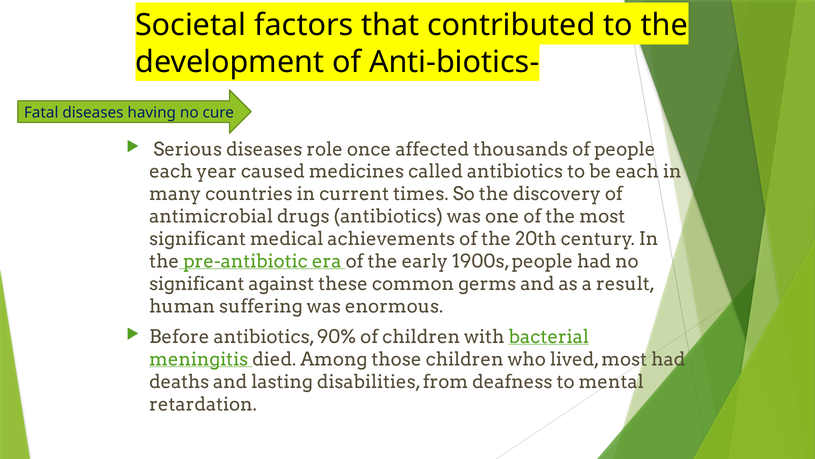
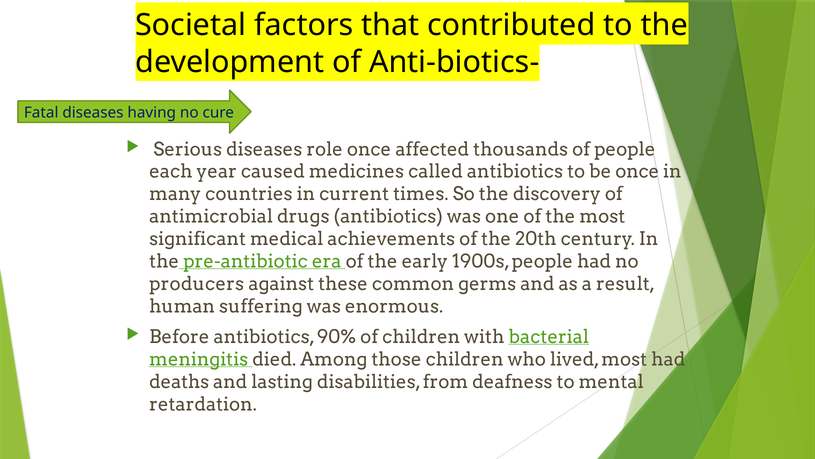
be each: each -> once (637, 172)
significant: significant -> producers (197, 284)
